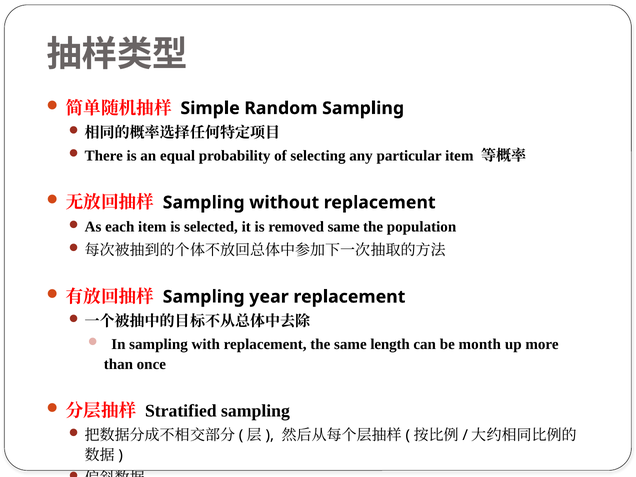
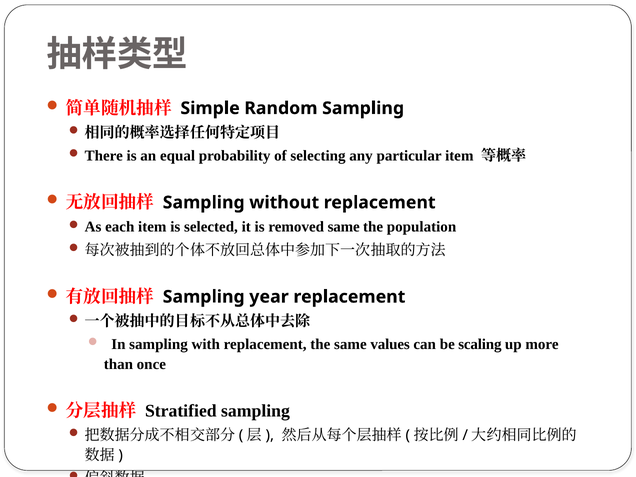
length: length -> values (390, 344)
month: month -> scaling (480, 344)
